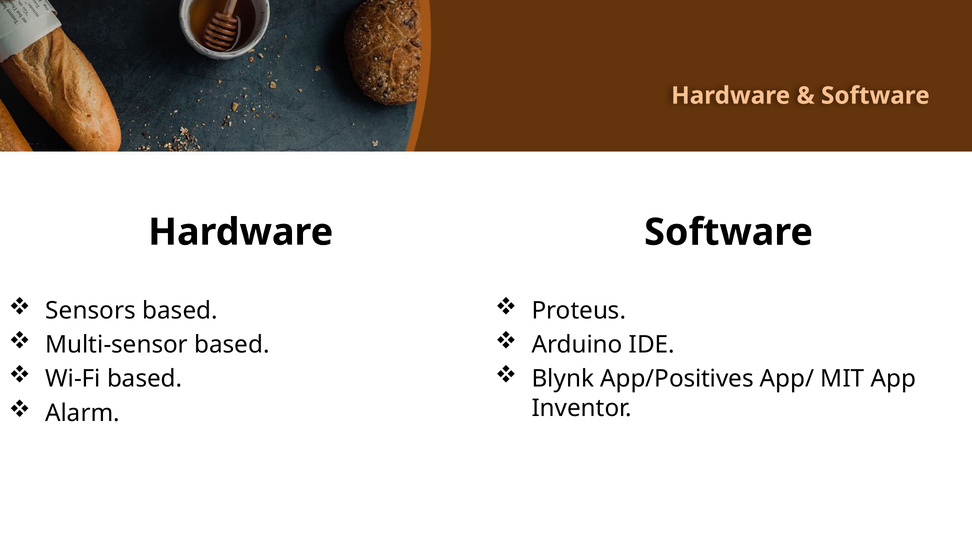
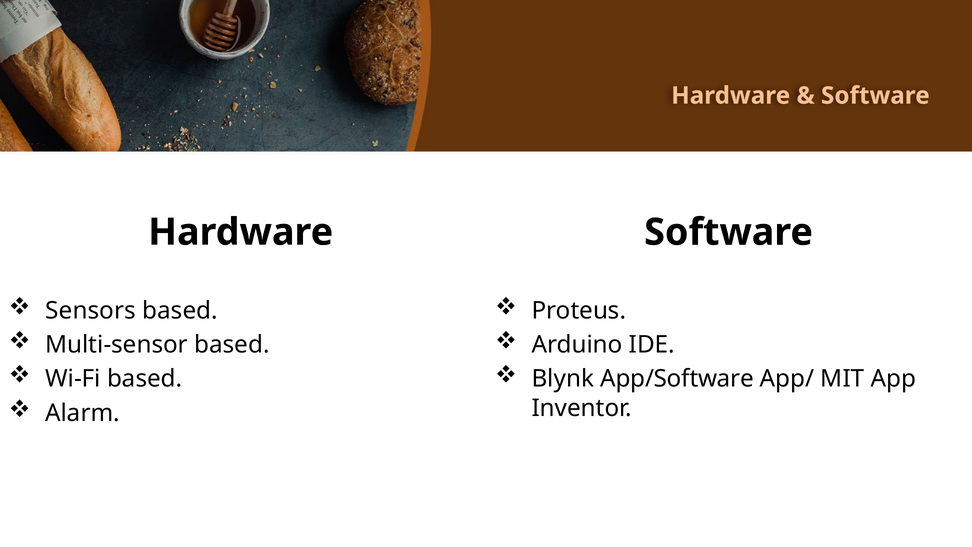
App/Positives: App/Positives -> App/Software (677, 379)
